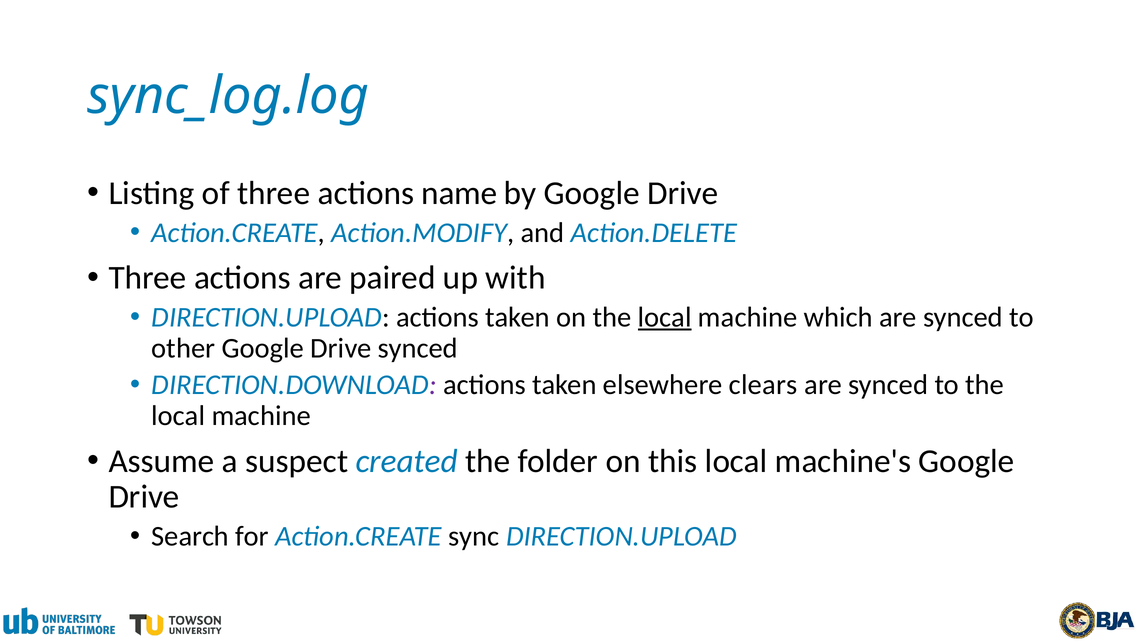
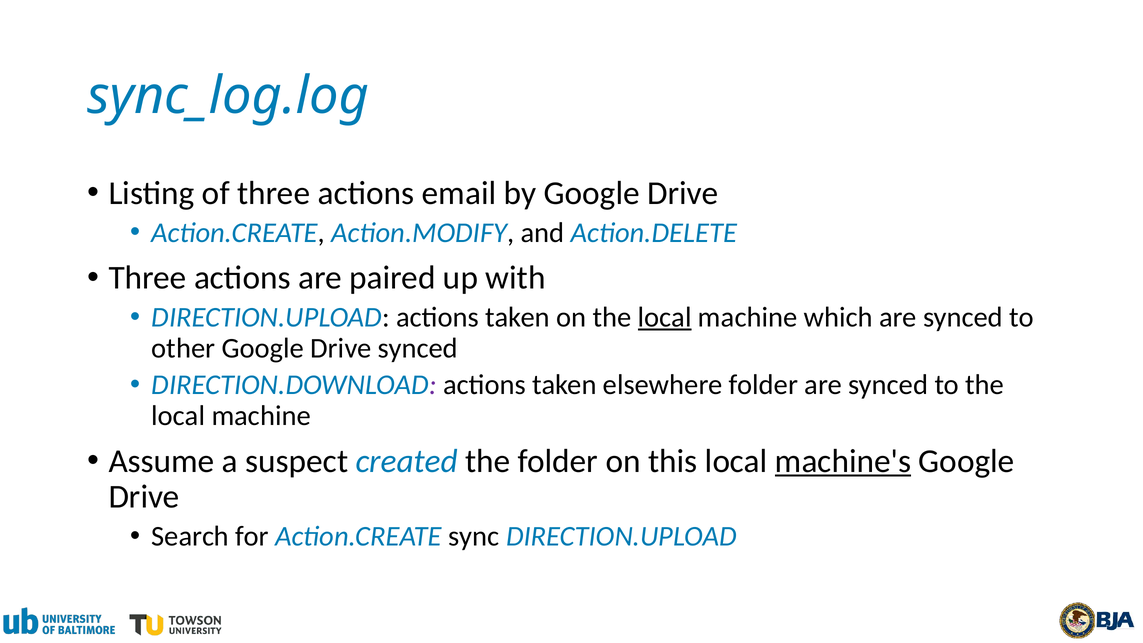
name: name -> email (459, 193)
elsewhere clears: clears -> folder (763, 385)
machine's underline: none -> present (843, 461)
